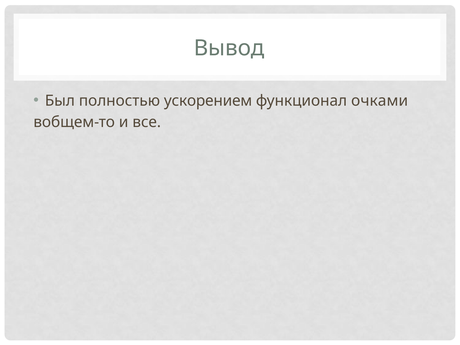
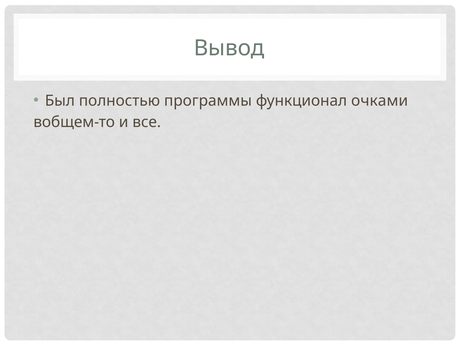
ускорением: ускорением -> программы (208, 101)
